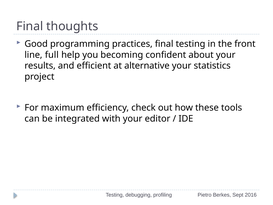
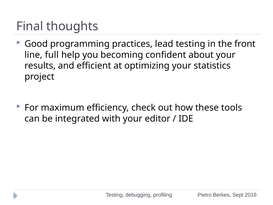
practices final: final -> lead (164, 44)
alternative: alternative -> optimizing (147, 66)
